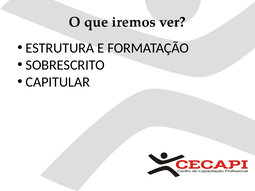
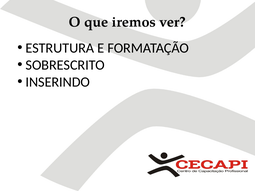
CAPITULAR: CAPITULAR -> INSERINDO (58, 82)
